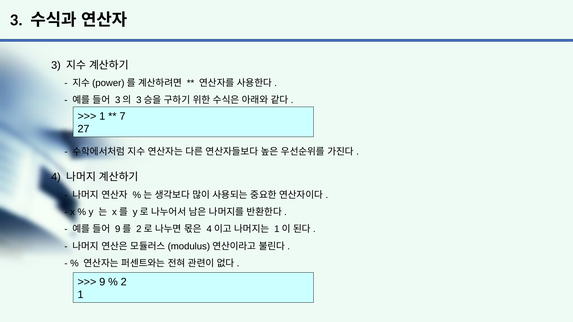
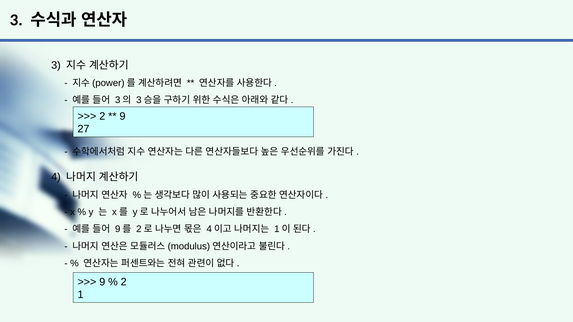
1: 1 -> 2 (102, 116)
7: 7 -> 9 (122, 116)
